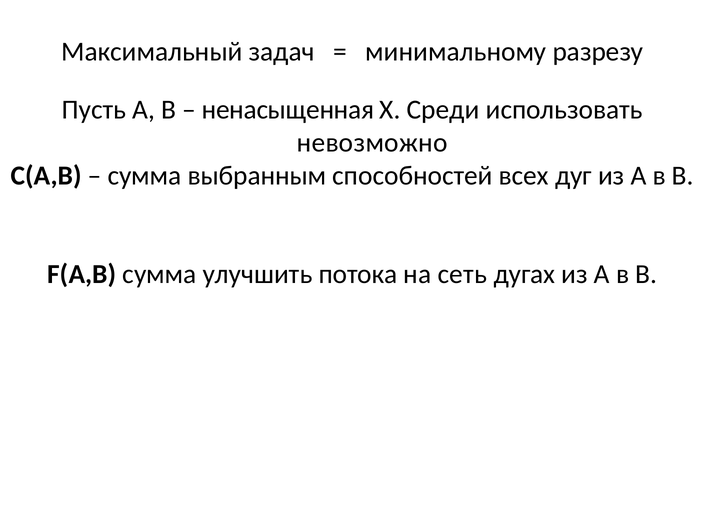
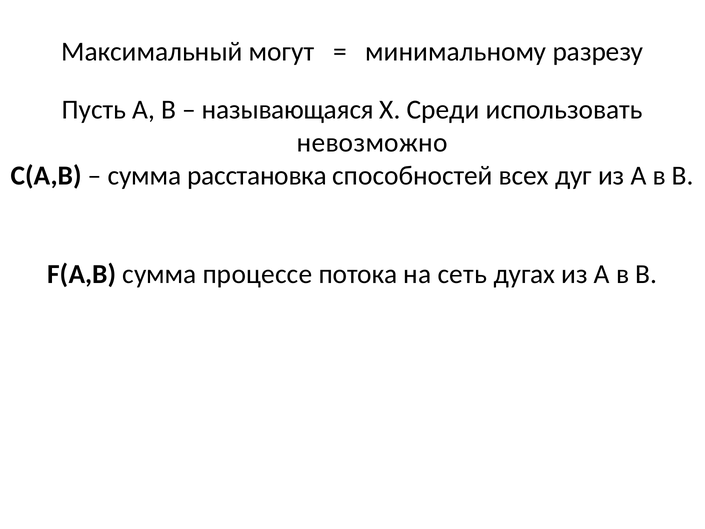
задач: задач -> могут (282, 52)
ненасыщенная: ненасыщенная -> называющаяся (288, 110)
выбранным: выбранным -> расстановка (257, 175)
улучшить: улучшить -> процессе (257, 274)
